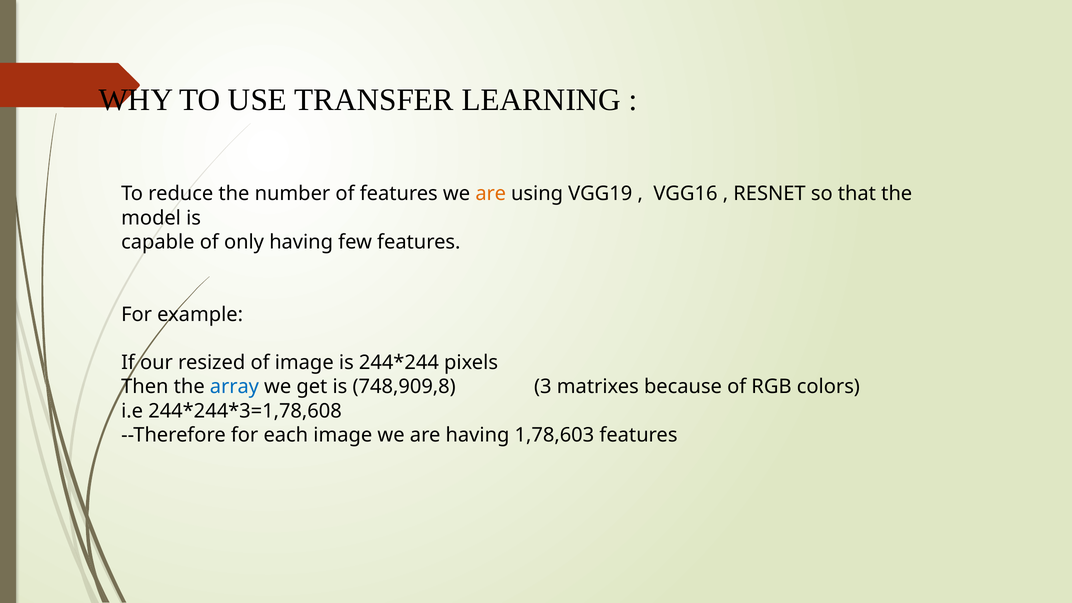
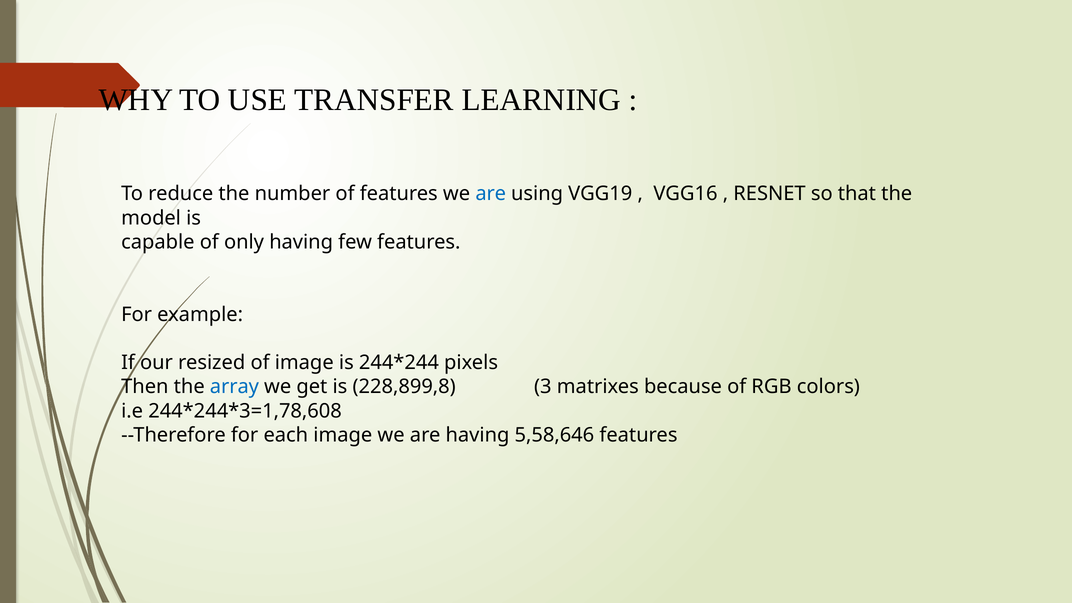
are colour: orange -> blue (491, 194)
748,909,8: 748,909,8 -> 228,899,8 (404, 387)
1,78,603: 1,78,603 -> 5,58,646 (554, 435)
